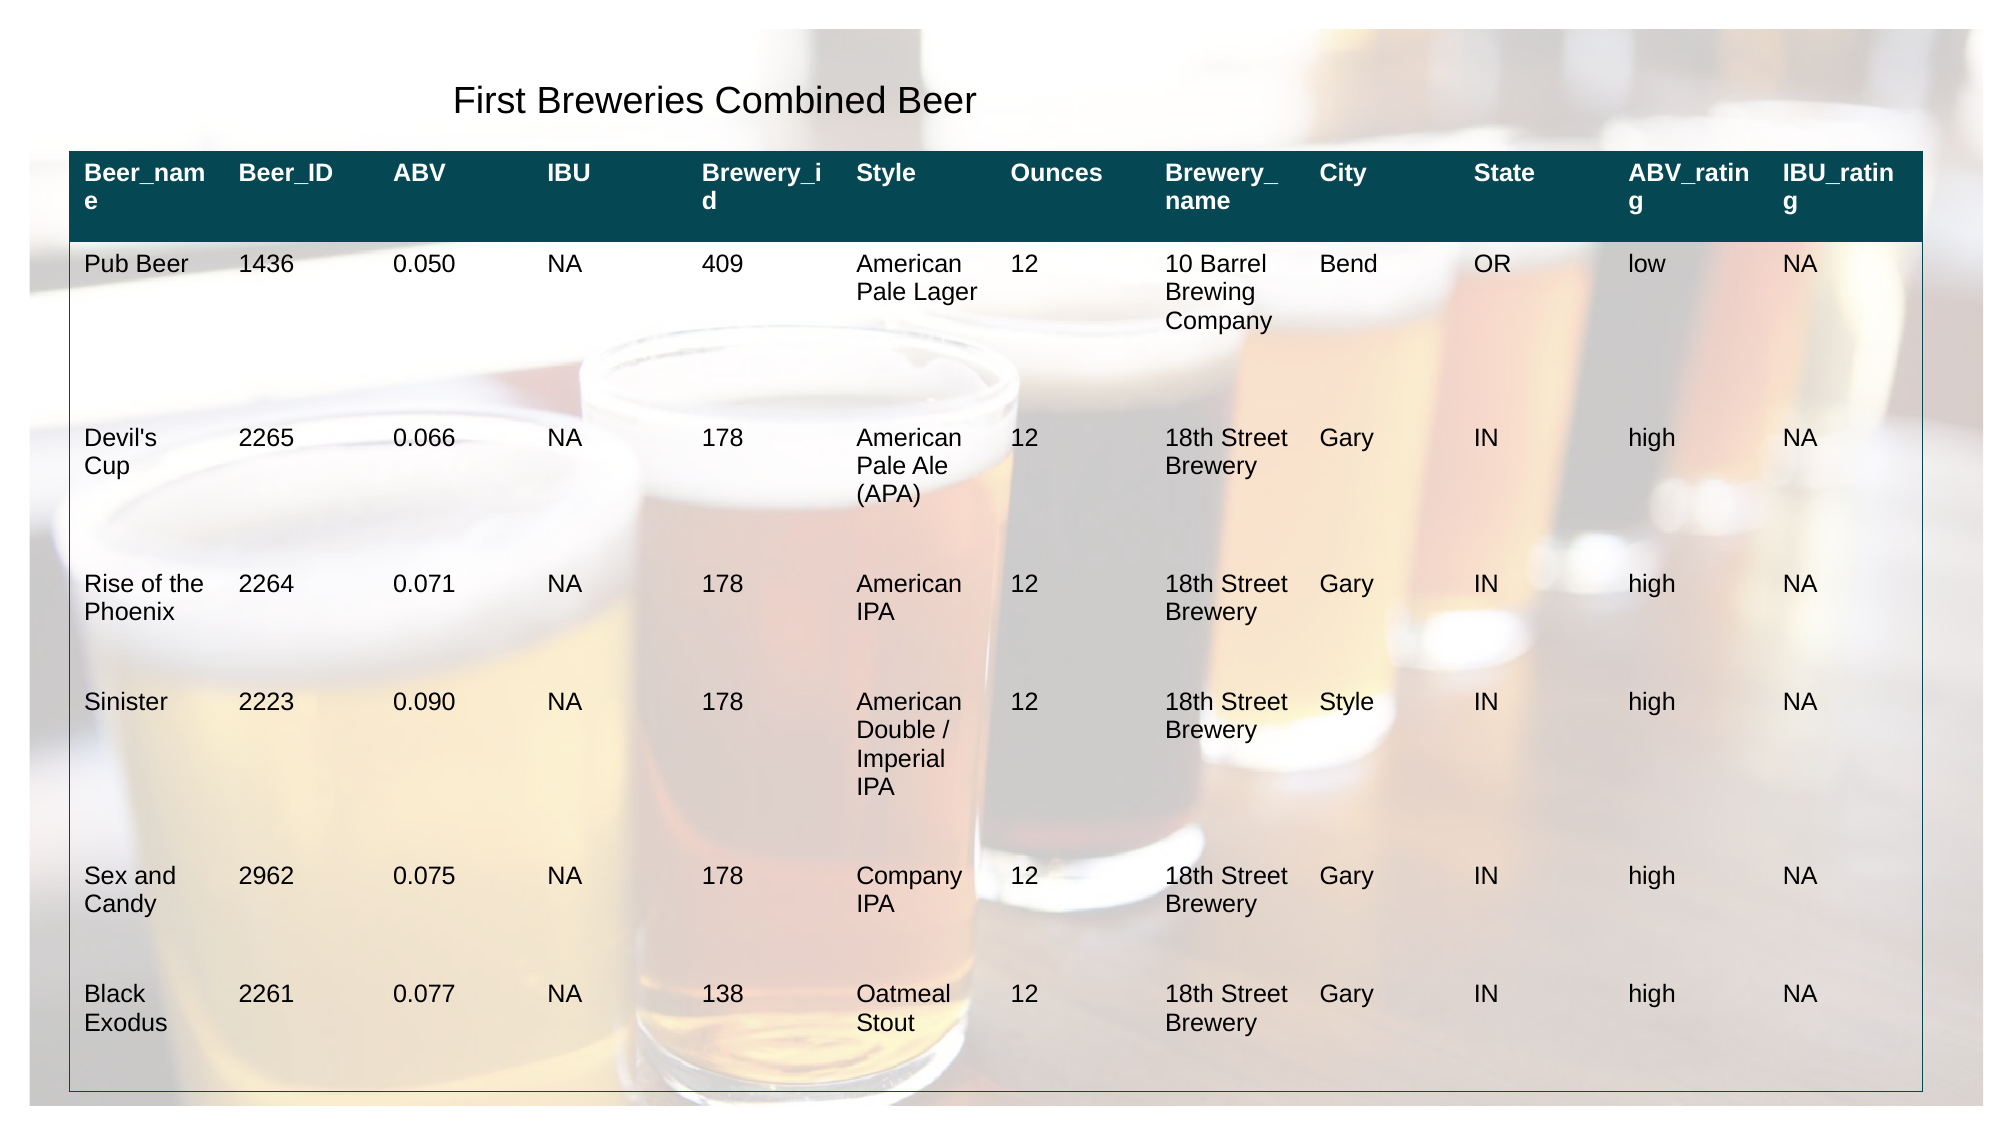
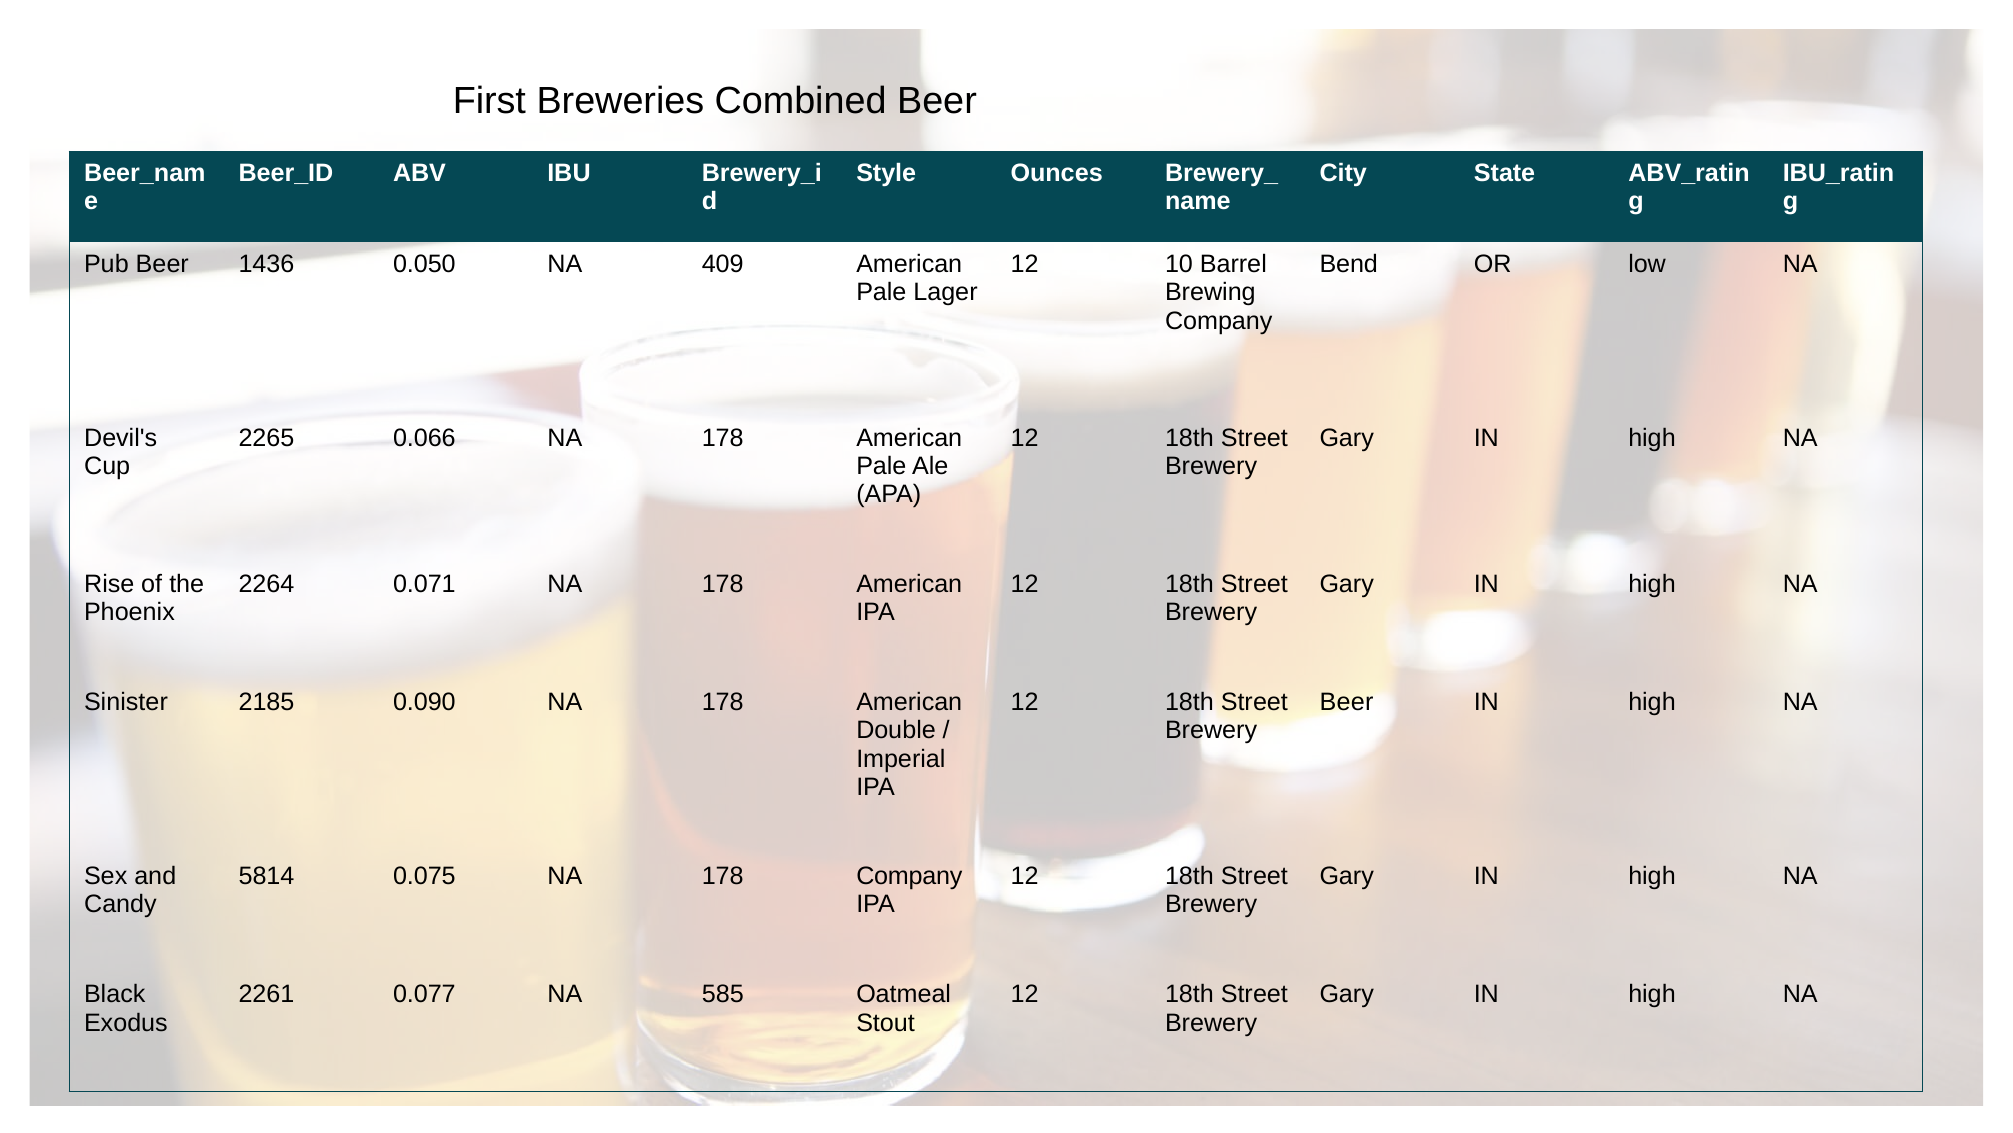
2223: 2223 -> 2185 (266, 702)
Style: Style -> Beer (1347, 702)
2962: 2962 -> 5814 (266, 875)
138: 138 -> 585 (723, 994)
